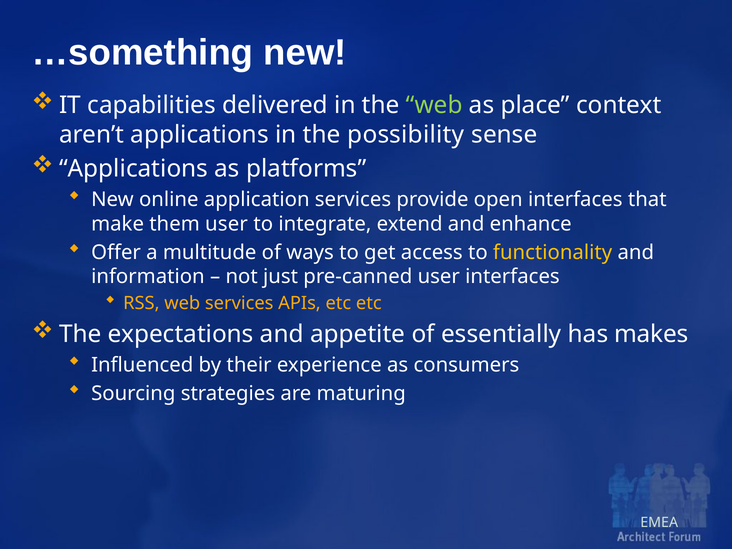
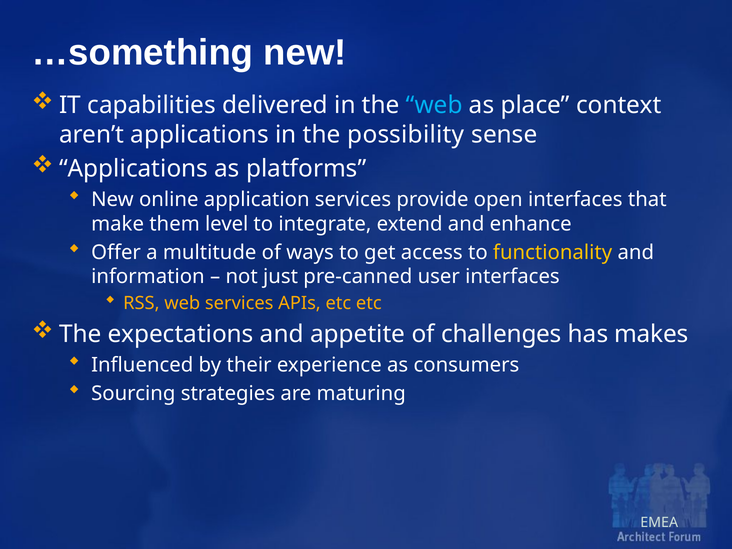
web colour: light green -> light blue (434, 105)
them user: user -> level (227, 224)
essentially: essentially -> challenges (501, 334)
